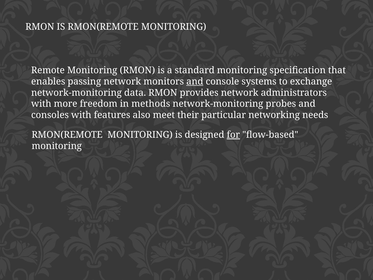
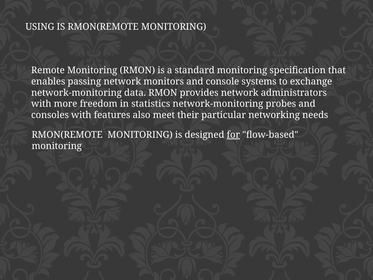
RMON: RMON -> USING (40, 27)
and underline: present -> none (195, 81)
methods: methods -> statistics (151, 104)
